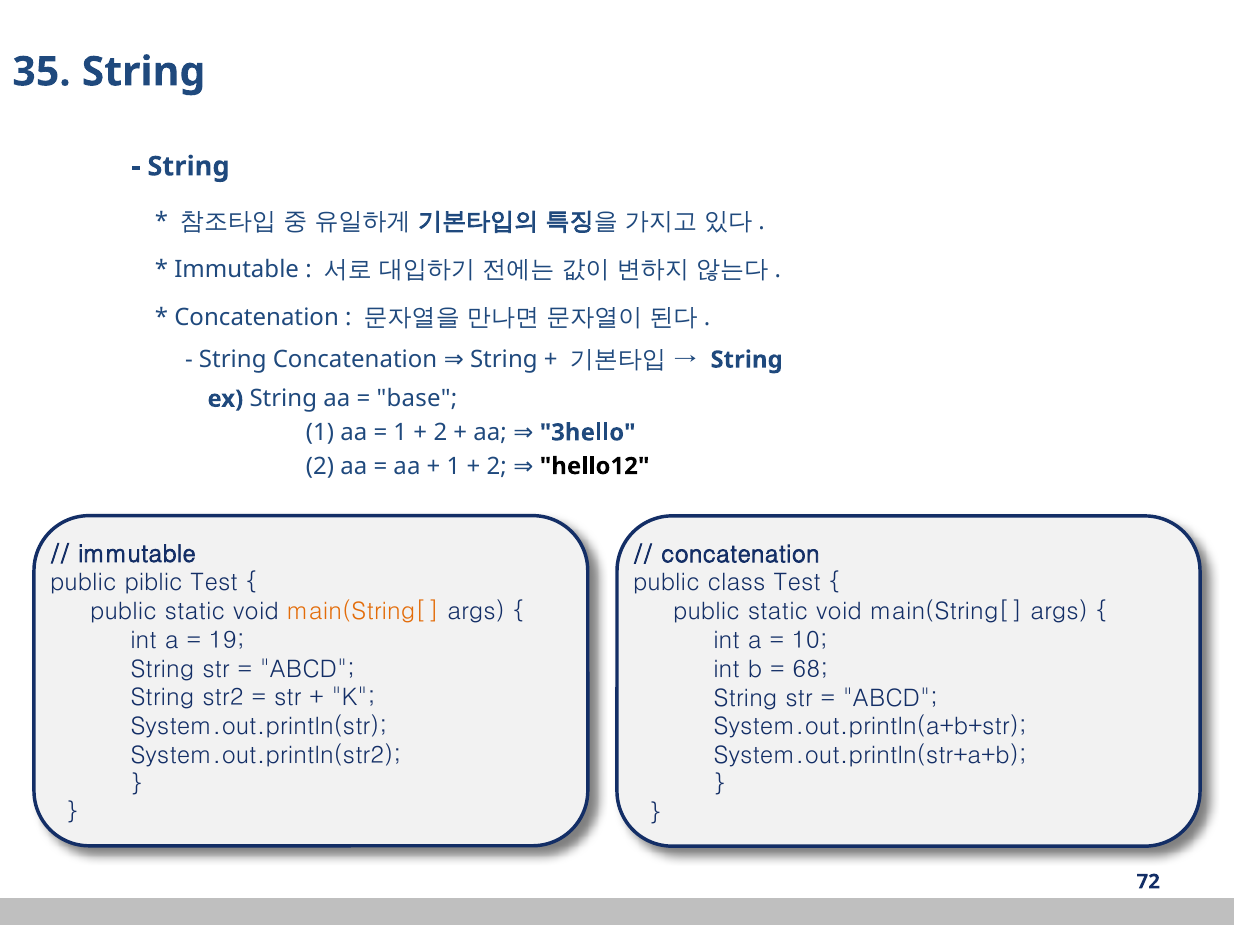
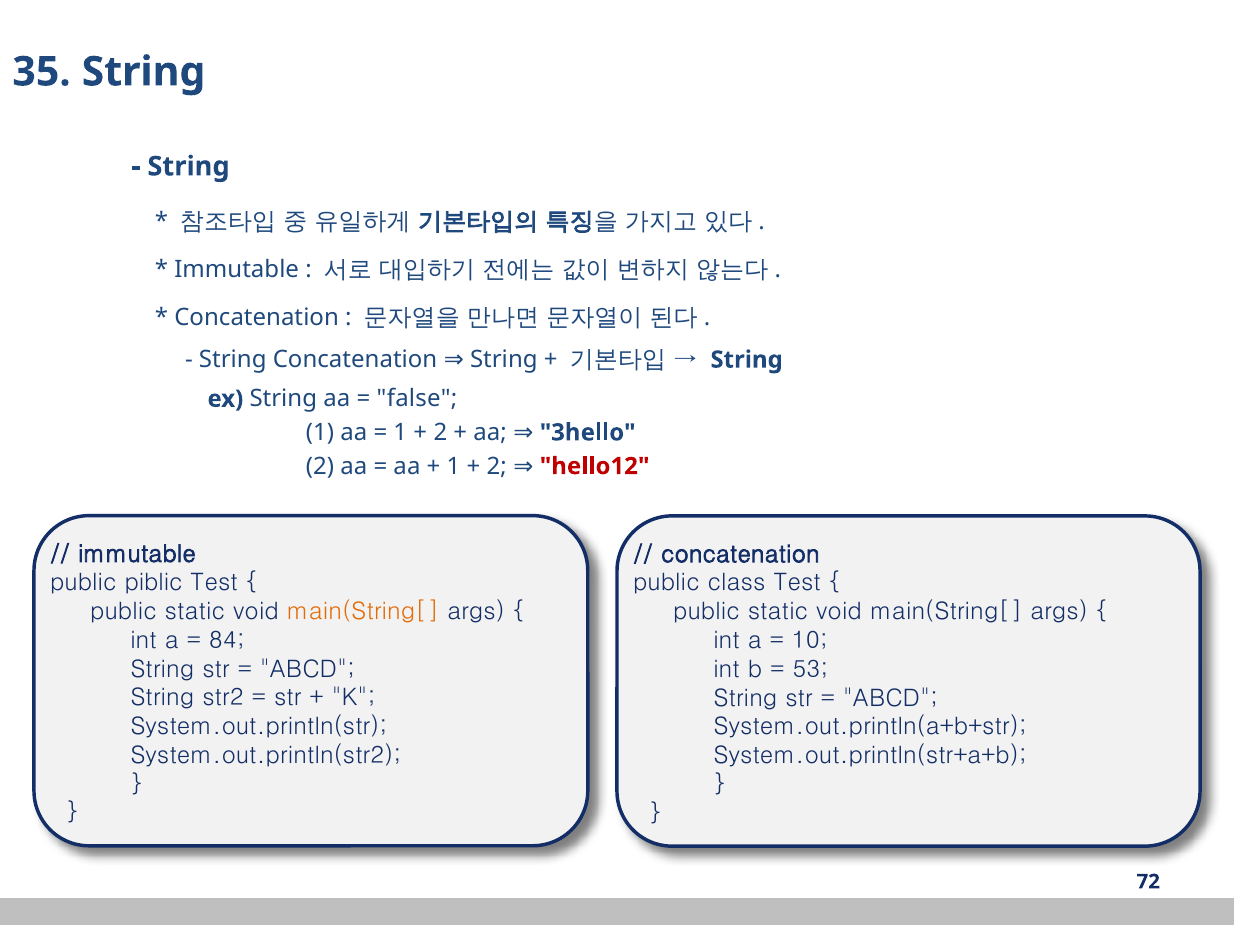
base: base -> false (417, 399)
hello12 colour: black -> red (595, 466)
19: 19 -> 84 (227, 641)
68: 68 -> 53 (810, 670)
